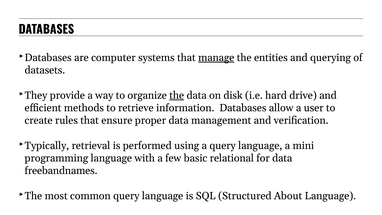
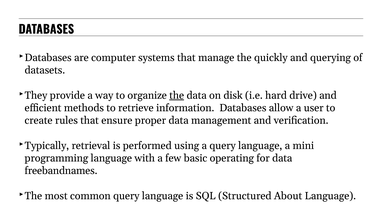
manage underline: present -> none (216, 58)
entities: entities -> quickly (271, 58)
relational: relational -> operating (232, 158)
